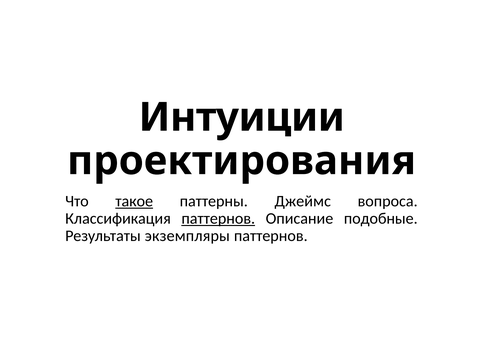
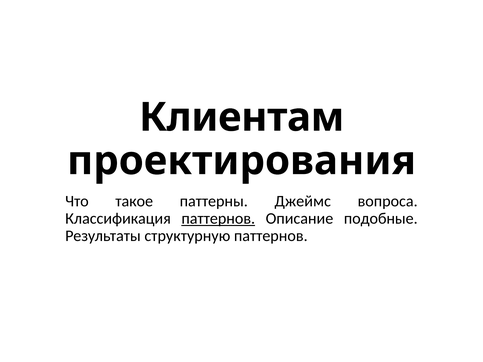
Интуиции: Интуиции -> Клиентам (242, 118)
такое underline: present -> none (134, 201)
экземпляры: экземпляры -> структурную (187, 236)
